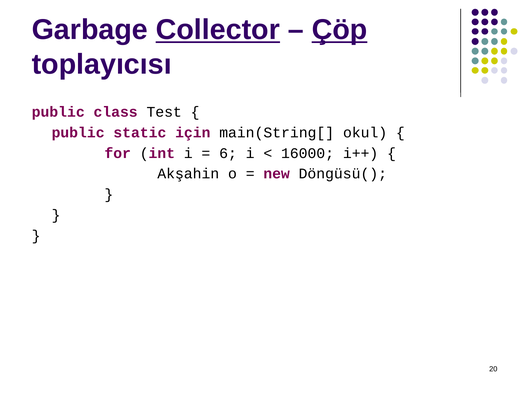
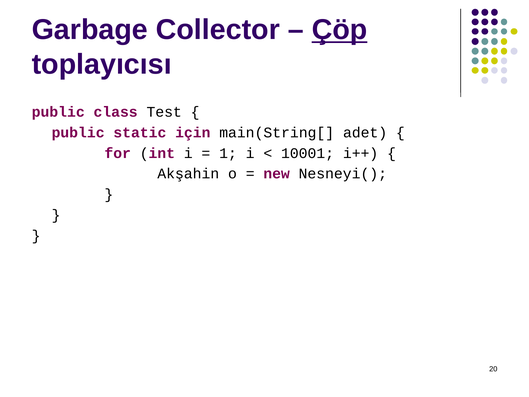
Collector underline: present -> none (218, 30)
okul: okul -> adet (365, 133)
6: 6 -> 1 (228, 153)
16000: 16000 -> 10001 (308, 153)
Döngüsü(: Döngüsü( -> Nesneyi( (343, 174)
